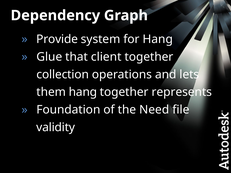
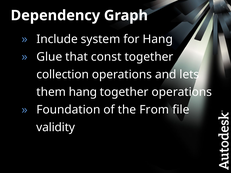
Provide: Provide -> Include (57, 39)
client: client -> const (106, 57)
together represents: represents -> operations (182, 92)
Need: Need -> From (154, 110)
